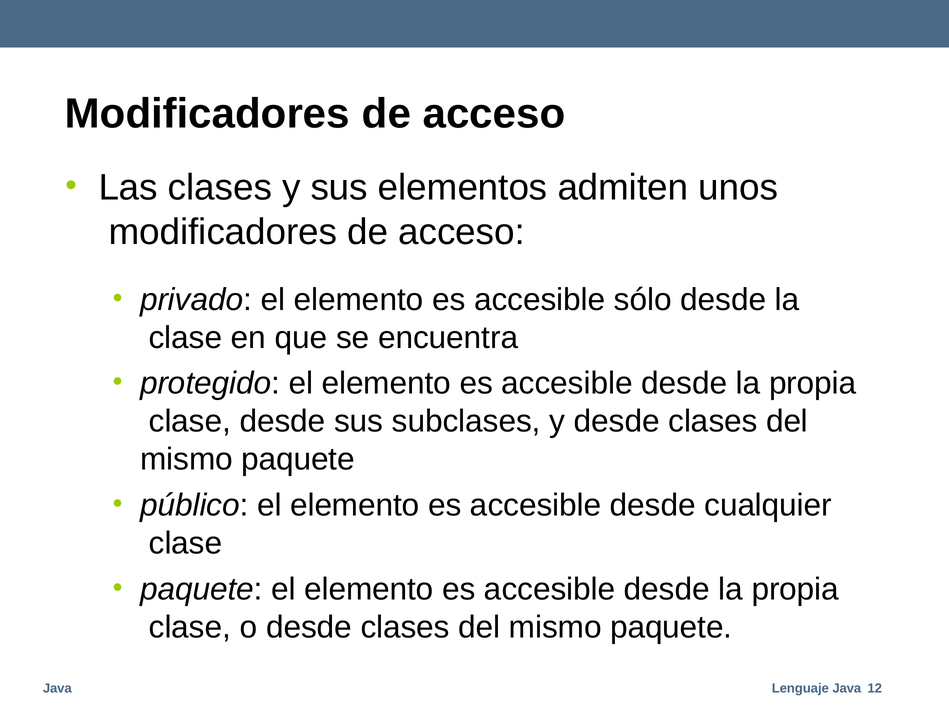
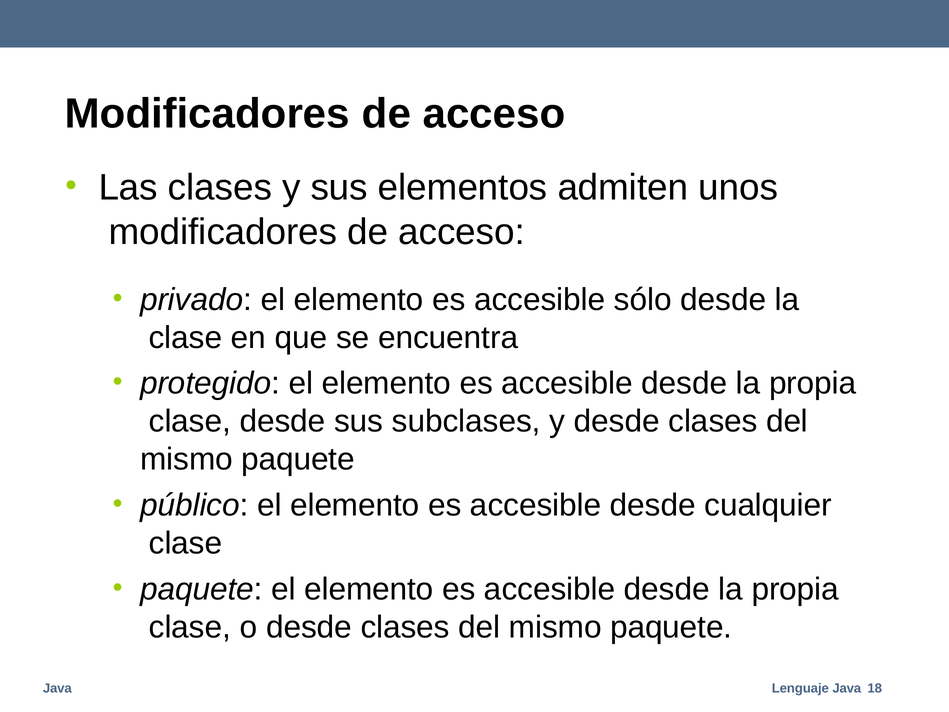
12: 12 -> 18 (875, 688)
